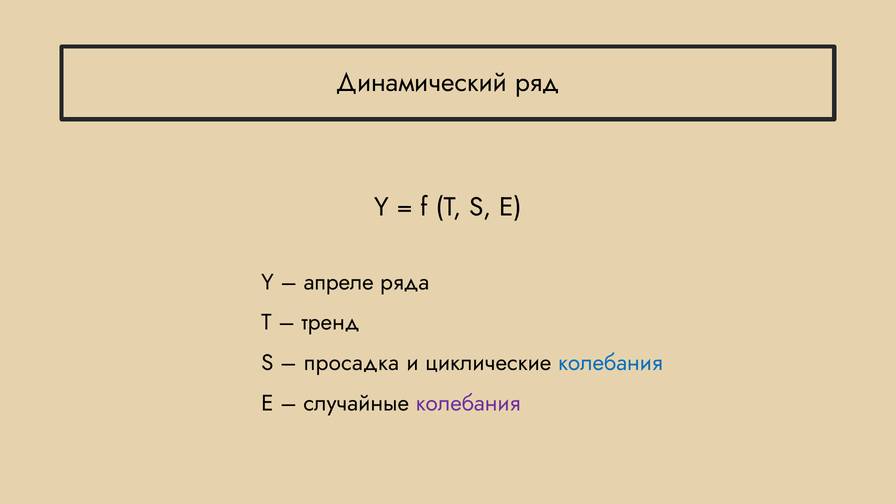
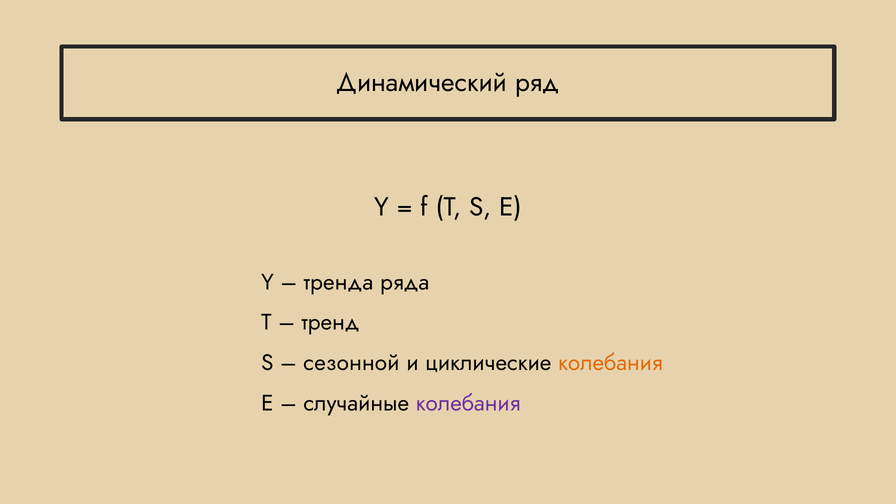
апреле: апреле -> тренда (339, 282)
просадка: просадка -> сезонной (351, 363)
колебания colour: blue -> orange (610, 363)
